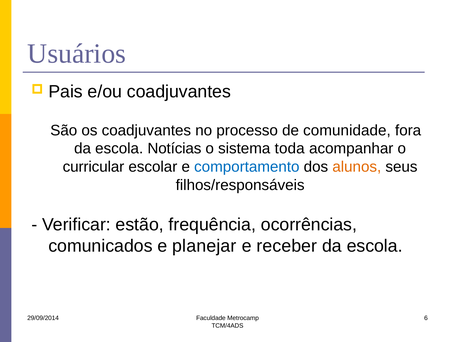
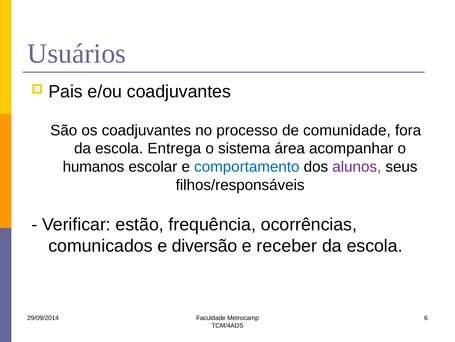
Notícias: Notícias -> Entrega (174, 148)
toda: toda -> área (290, 148)
curricular: curricular -> humanos (94, 166)
alunos colour: orange -> purple (357, 166)
planejar: planejar -> diversão (205, 245)
